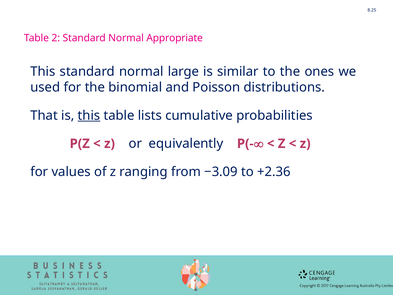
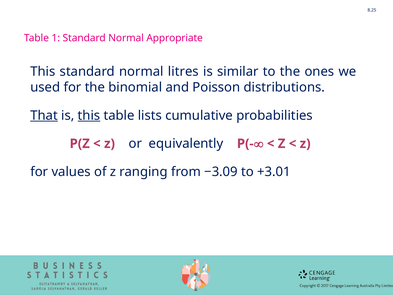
2: 2 -> 1 (56, 38)
large: large -> litres (183, 71)
That underline: none -> present (44, 115)
+2.36: +2.36 -> +3.01 (274, 172)
